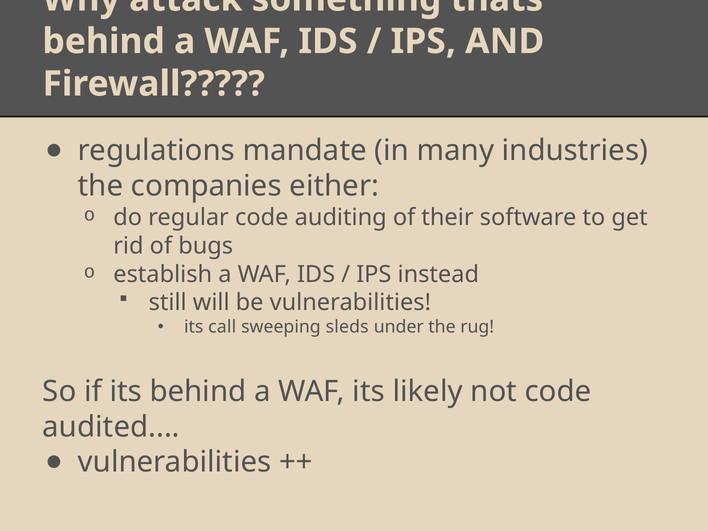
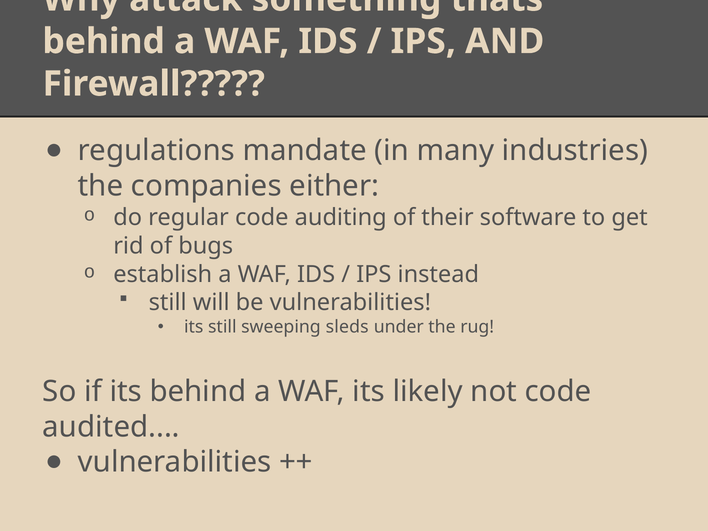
its call: call -> still (222, 327)
